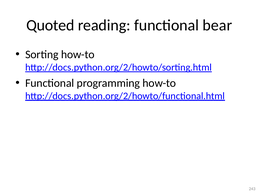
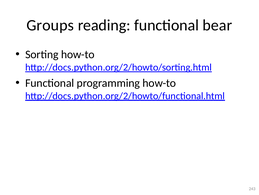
Quoted: Quoted -> Groups (50, 25)
